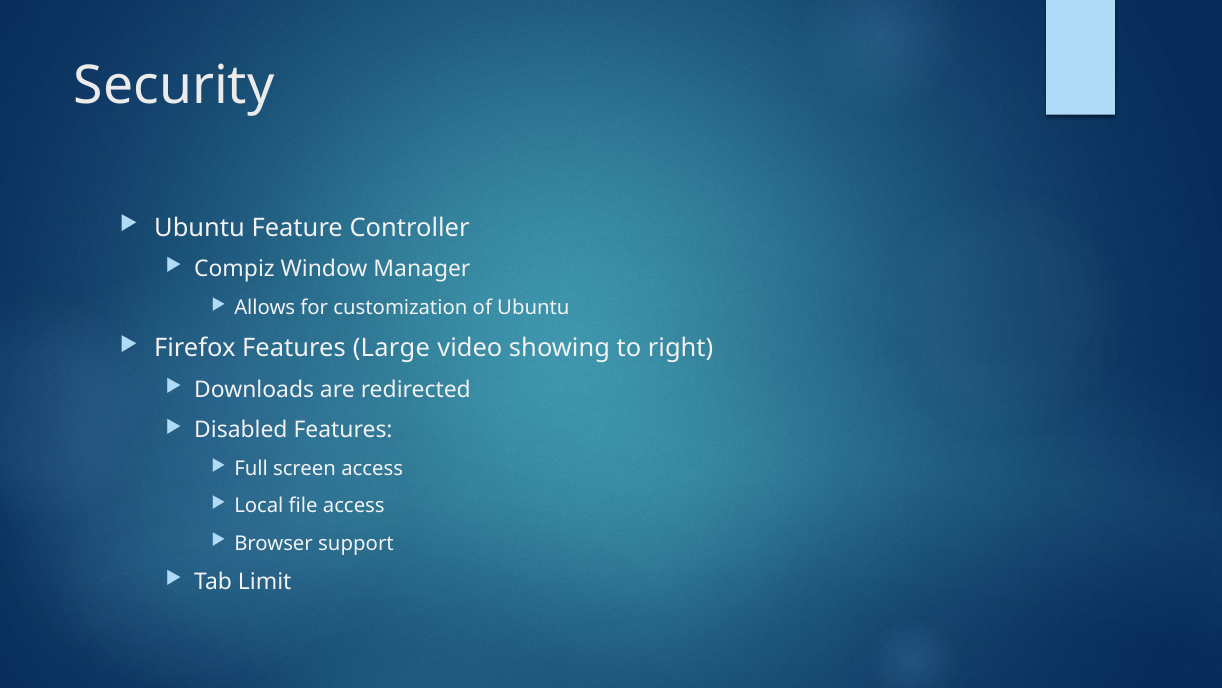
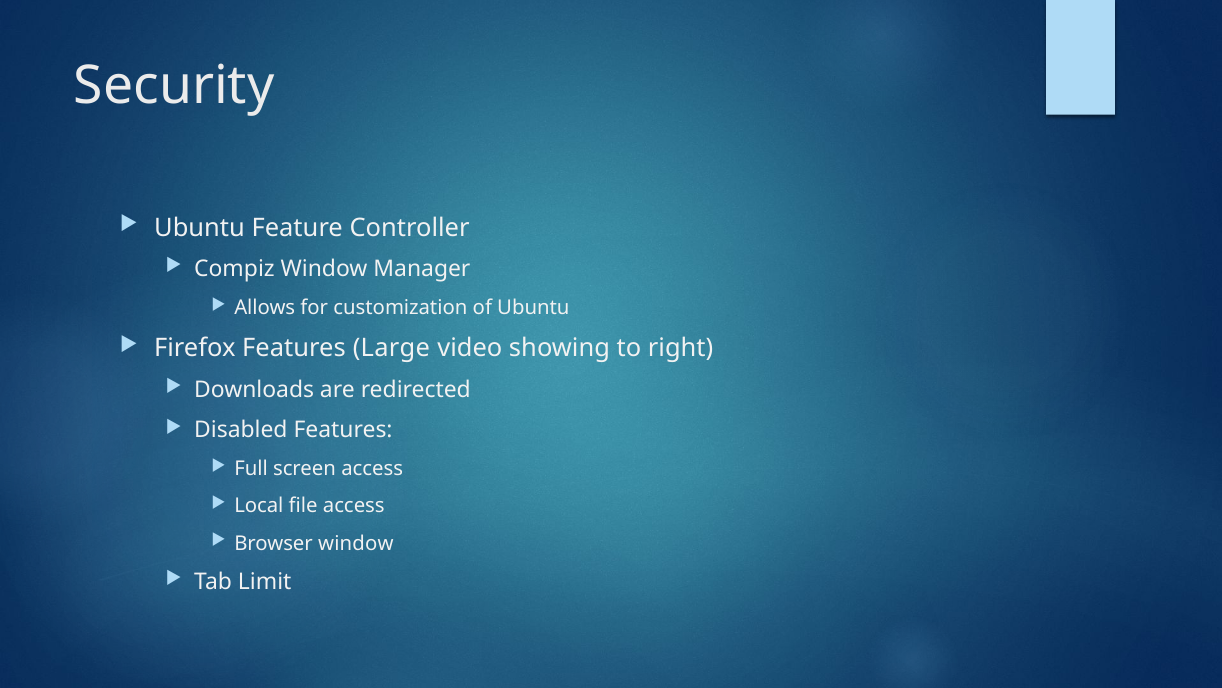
Browser support: support -> window (356, 543)
